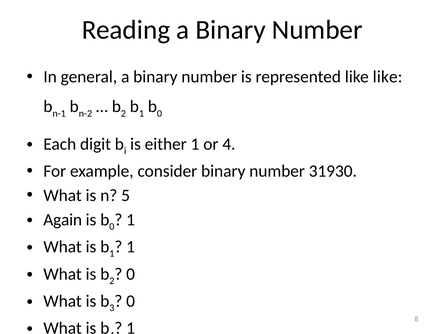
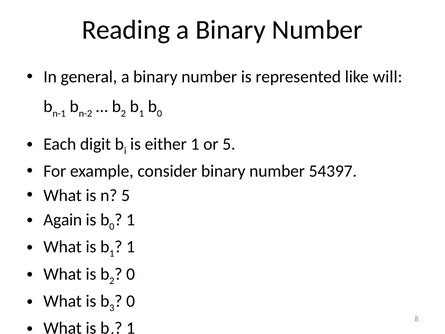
like like: like -> will (388, 77)
or 4: 4 -> 5 (229, 144)
31930: 31930 -> 54397 (333, 171)
